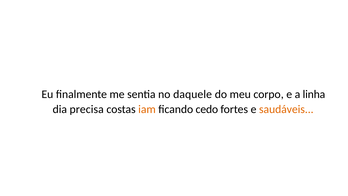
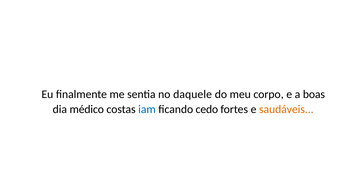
linha: linha -> boas (314, 94)
precisa: precisa -> médico (87, 109)
iam colour: orange -> blue (147, 109)
